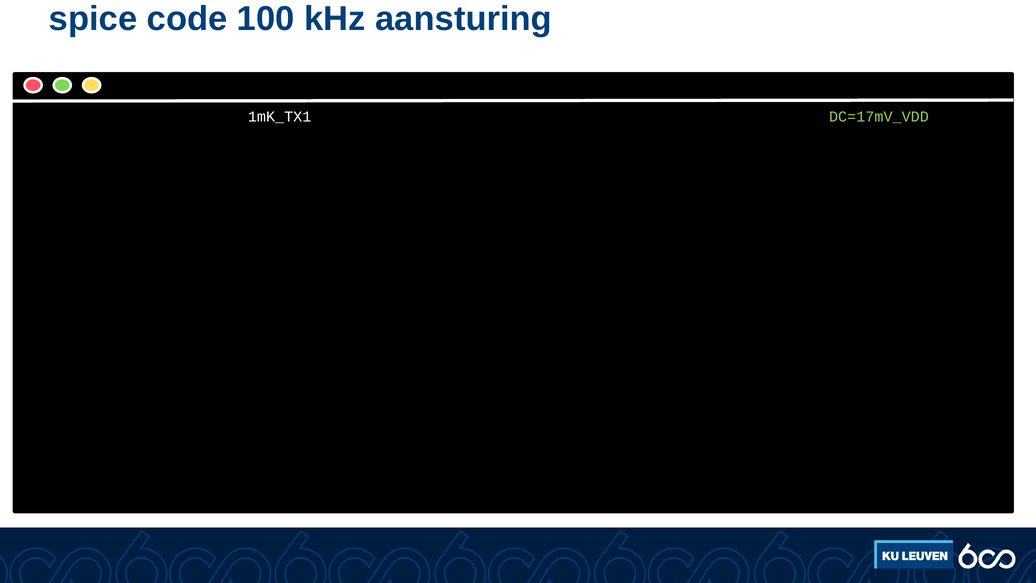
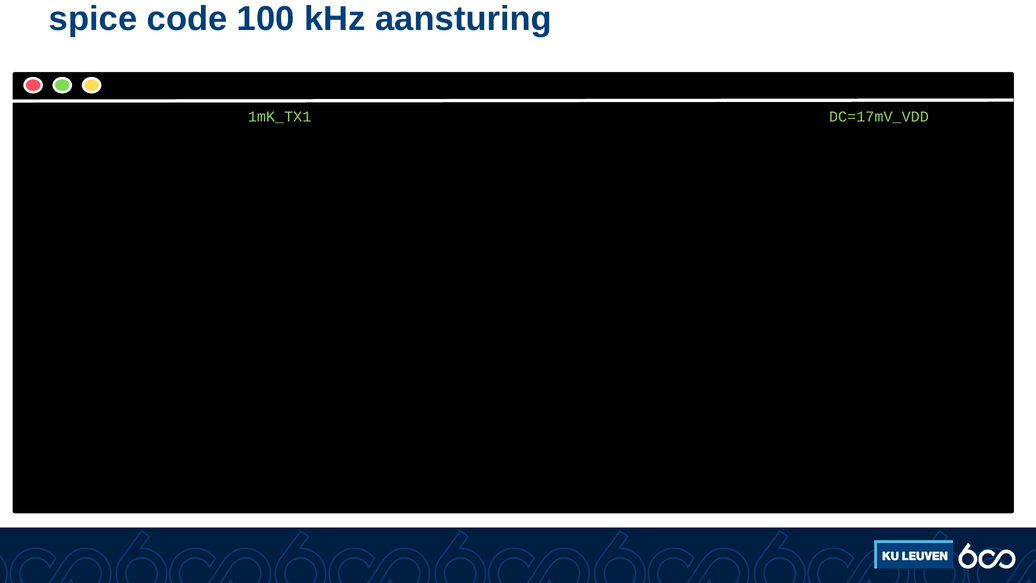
1mK_TX1 colour: white -> light green (280, 117)
